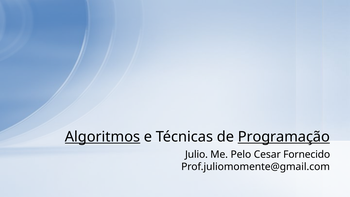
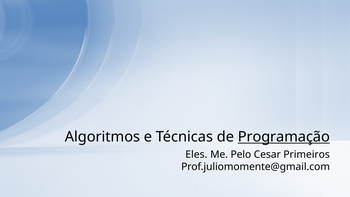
Algoritmos underline: present -> none (103, 137)
Julio: Julio -> Eles (196, 154)
Fornecido: Fornecido -> Primeiros (307, 154)
